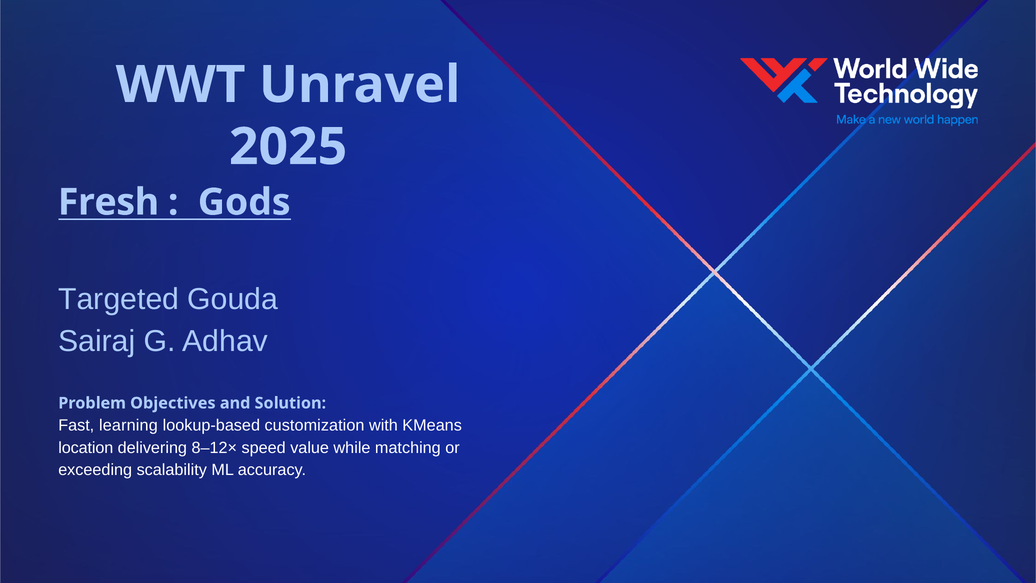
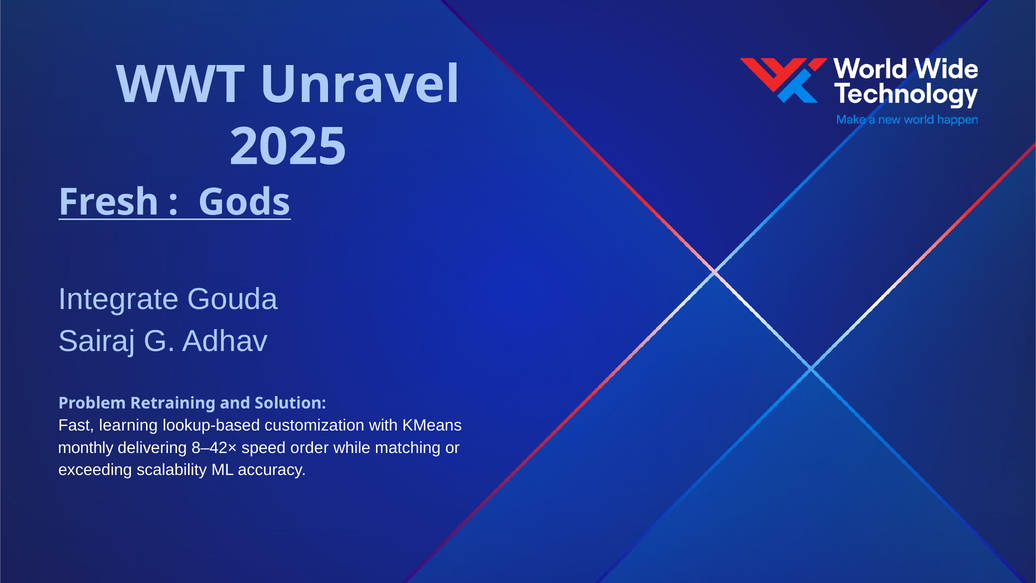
Targeted: Targeted -> Integrate (119, 299)
Objectives: Objectives -> Retraining (173, 403)
location: location -> monthly (86, 448)
8–12×: 8–12× -> 8–42× (214, 448)
value: value -> order (310, 448)
